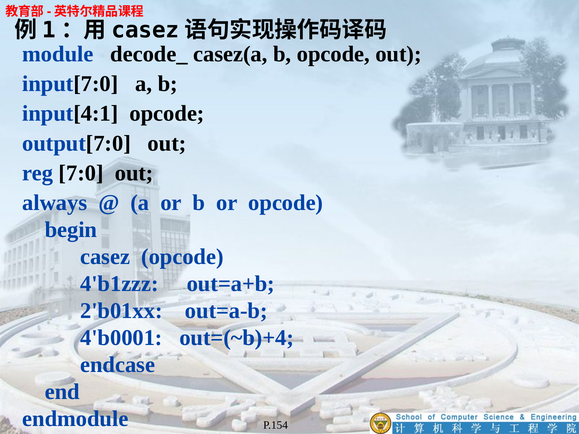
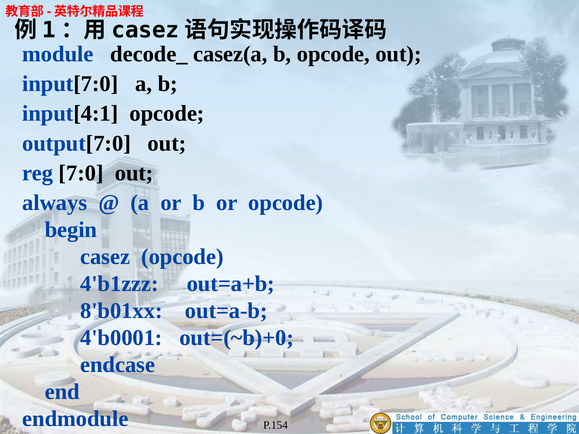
2'b01xx: 2'b01xx -> 8'b01xx (121, 311)
out=(~b)+4: out=(~b)+4 -> out=(~b)+0 (237, 338)
